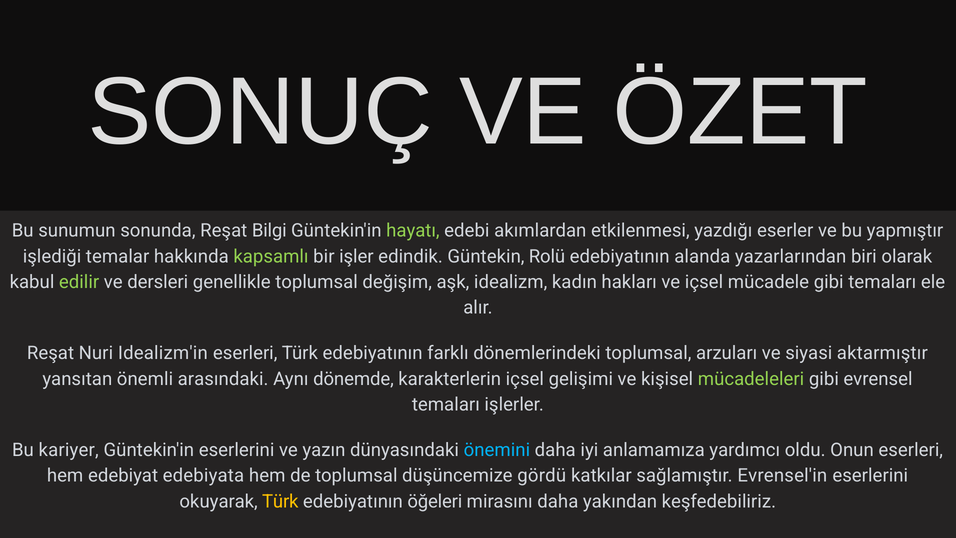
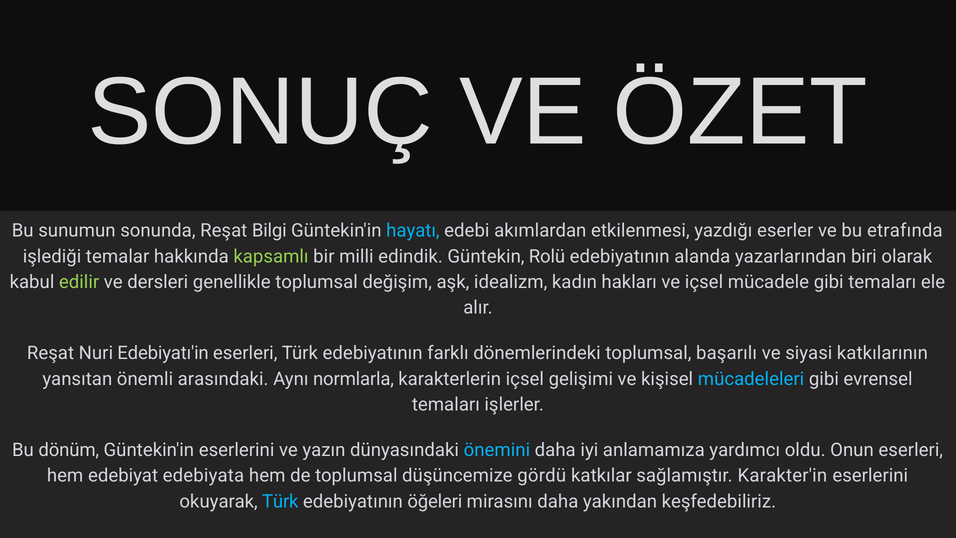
hayatı colour: light green -> light blue (413, 231)
yapmıştır: yapmıştır -> etrafında (905, 231)
işler: işler -> milli (356, 256)
Idealizm'in: Idealizm'in -> Edebiyatı'in (163, 353)
arzuları: arzuları -> başarılı (727, 353)
aktarmıştır: aktarmıştır -> katkılarının (882, 353)
dönemde: dönemde -> normlarla (354, 379)
mücadeleleri colour: light green -> light blue (751, 379)
kariyer: kariyer -> dönüm (69, 450)
Evrensel'in: Evrensel'in -> Karakter'in (782, 476)
Türk colour: yellow -> light blue (280, 501)
